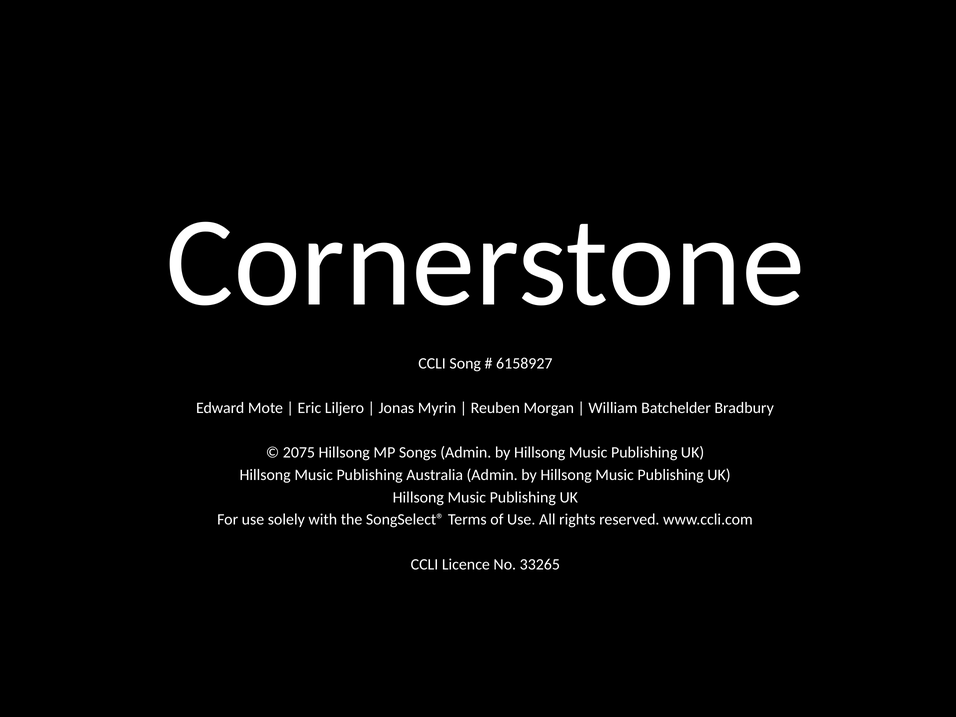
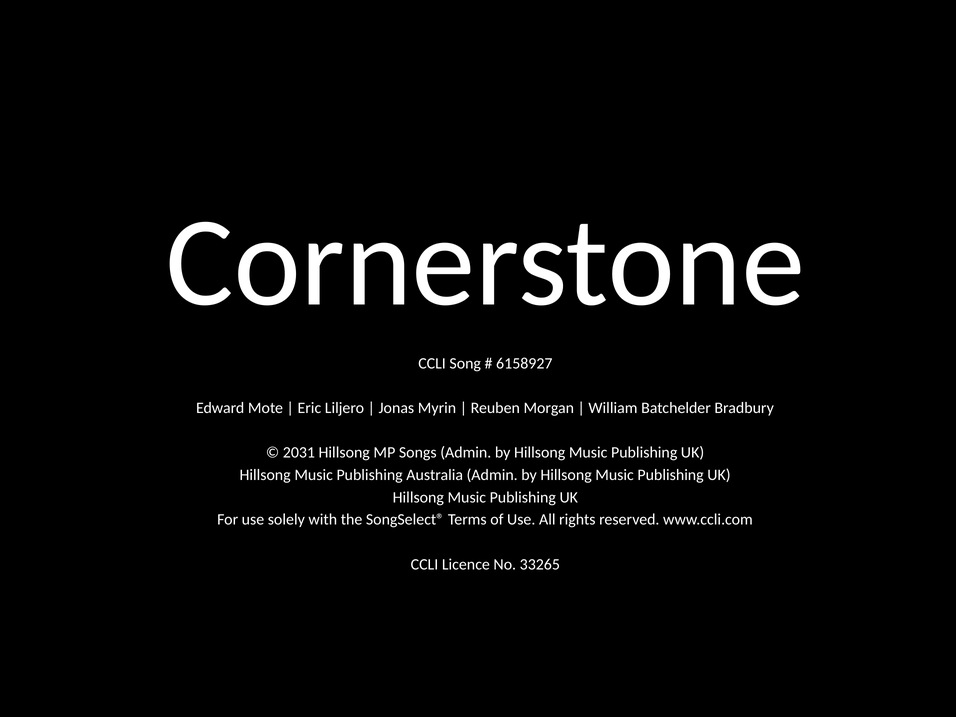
2075: 2075 -> 2031 (299, 453)
